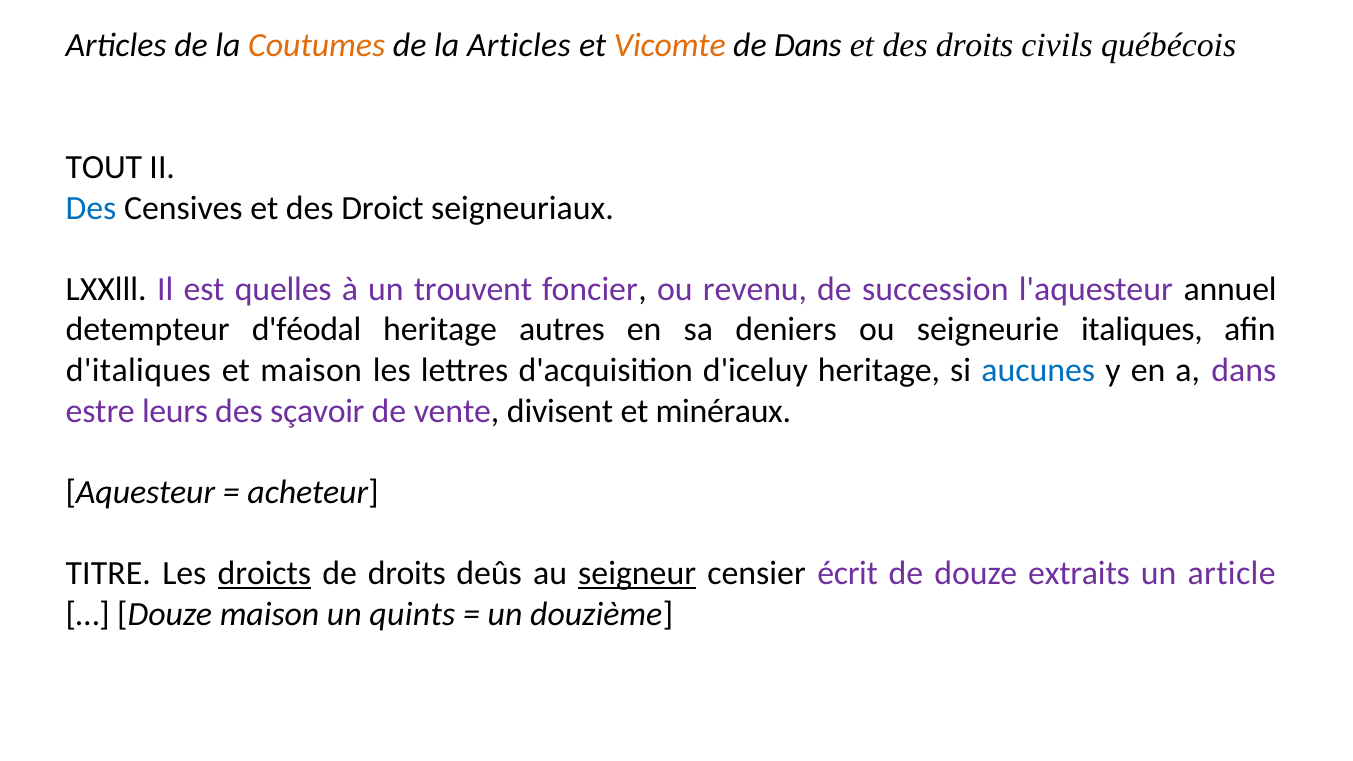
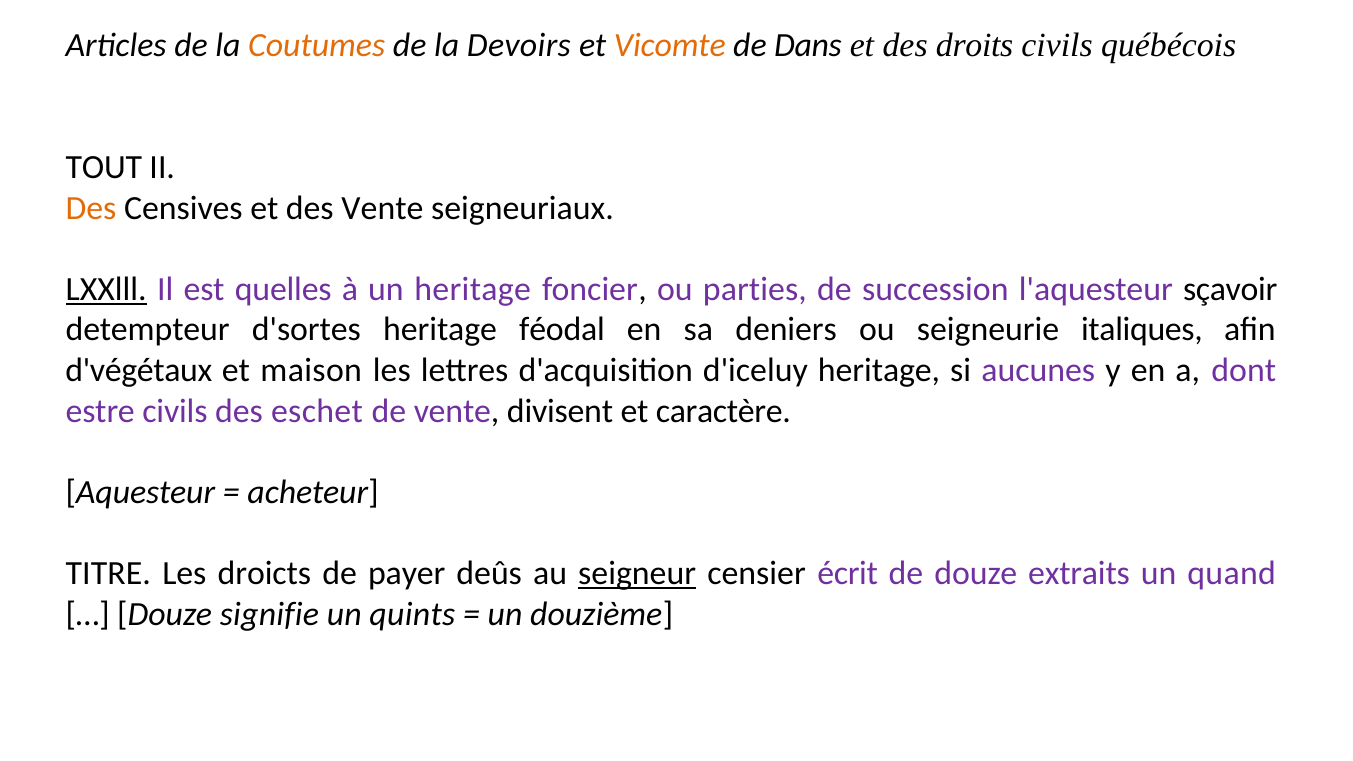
la Articles: Articles -> Devoirs (519, 46)
Des colour: blue -> orange (91, 208)
des Droict: Droict -> Vente (382, 208)
LXXlll underline: none -> present (106, 289)
un trouvent: trouvent -> heritage (473, 289)
revenu: revenu -> parties (755, 289)
annuel: annuel -> sçavoir (1230, 289)
d'féodal: d'féodal -> d'sortes (306, 330)
autres: autres -> féodal (562, 330)
d'italiques: d'italiques -> d'végétaux (139, 370)
aucunes colour: blue -> purple (1038, 370)
a dans: dans -> dont (1244, 370)
estre leurs: leurs -> civils (175, 411)
sçavoir: sçavoir -> eschet (317, 411)
minéraux: minéraux -> caractère (723, 411)
droicts underline: present -> none (264, 573)
de droits: droits -> payer (407, 573)
article: article -> quand (1232, 573)
Douze maison: maison -> signifie (269, 614)
